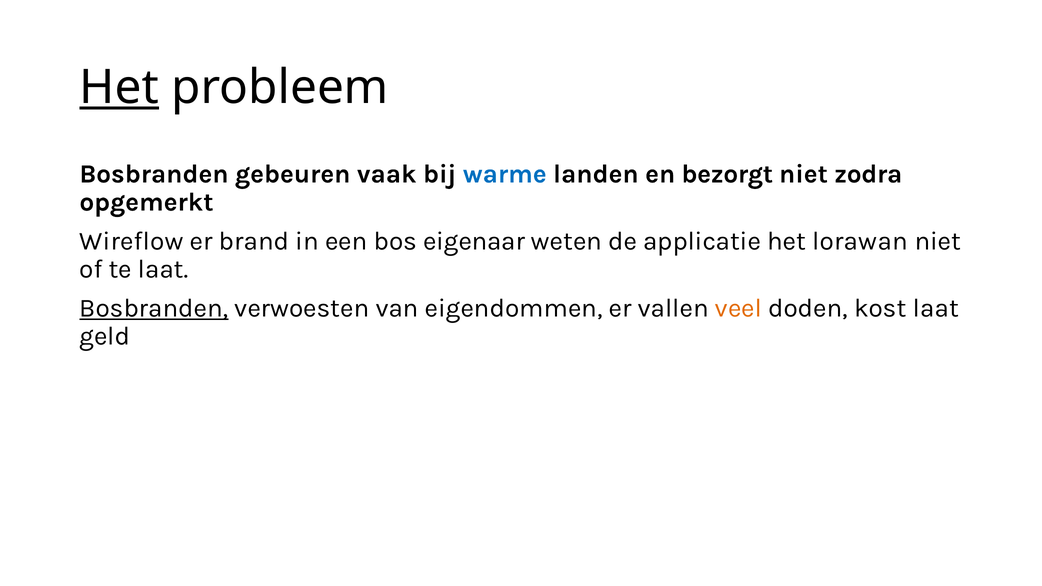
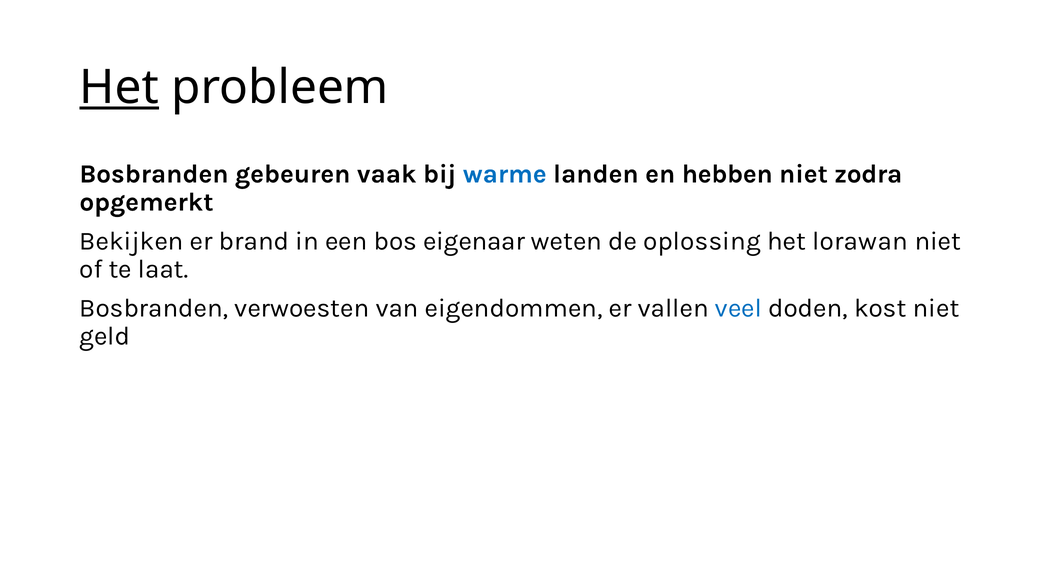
bezorgt: bezorgt -> hebben (727, 174)
Wireflow: Wireflow -> Bekijken (132, 241)
applicatie: applicatie -> oplossing (702, 241)
Bosbranden underline: present -> none (154, 308)
veel colour: orange -> blue (739, 308)
kost laat: laat -> niet (936, 308)
